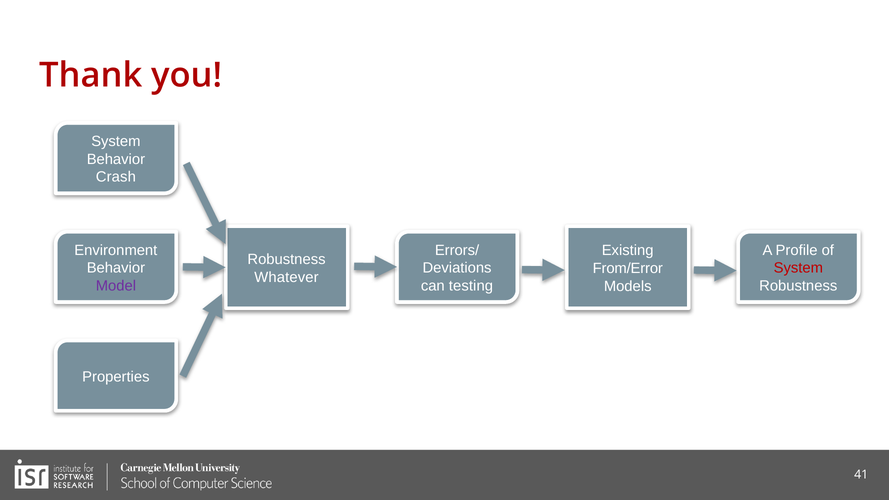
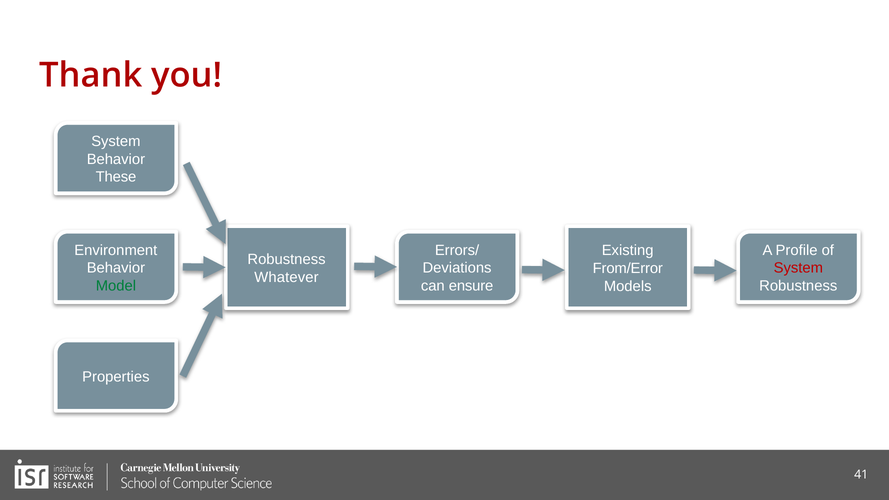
Crash: Crash -> These (116, 177)
Model colour: purple -> green (116, 286)
testing: testing -> ensure (471, 286)
